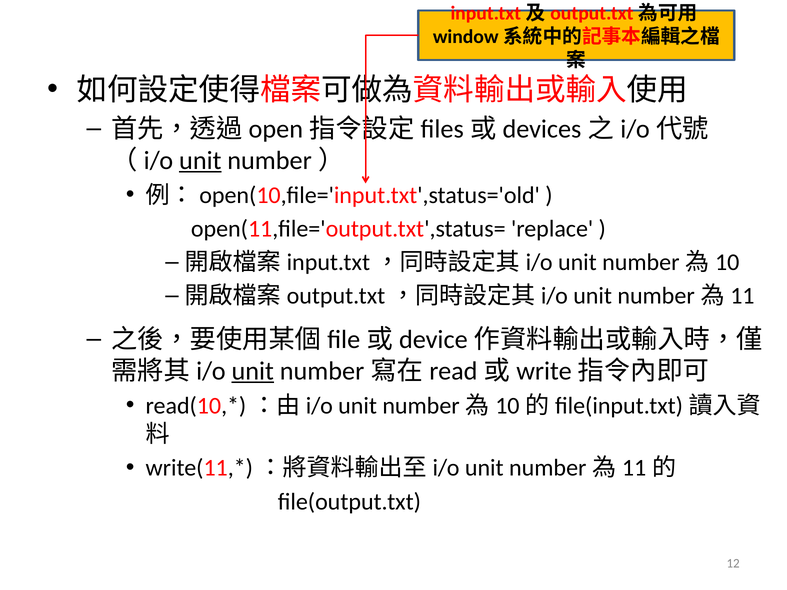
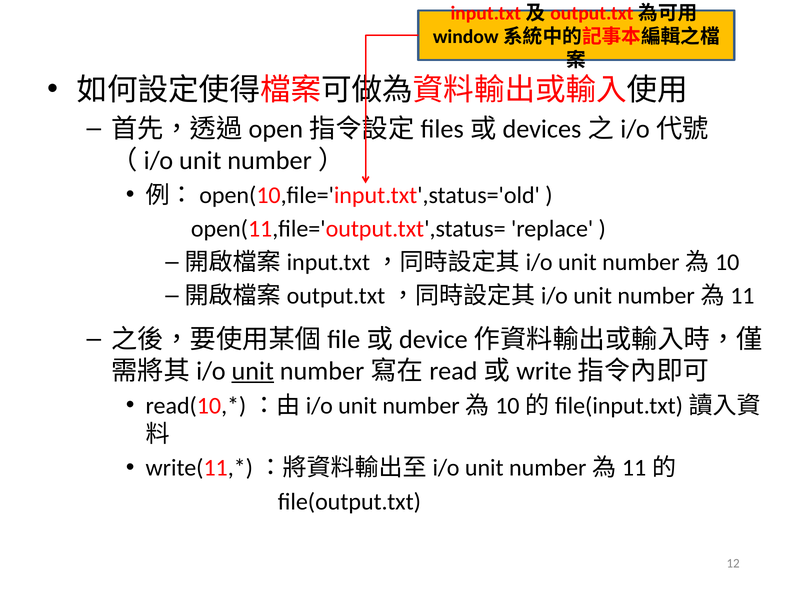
unit underline: present -> none (200, 160)
